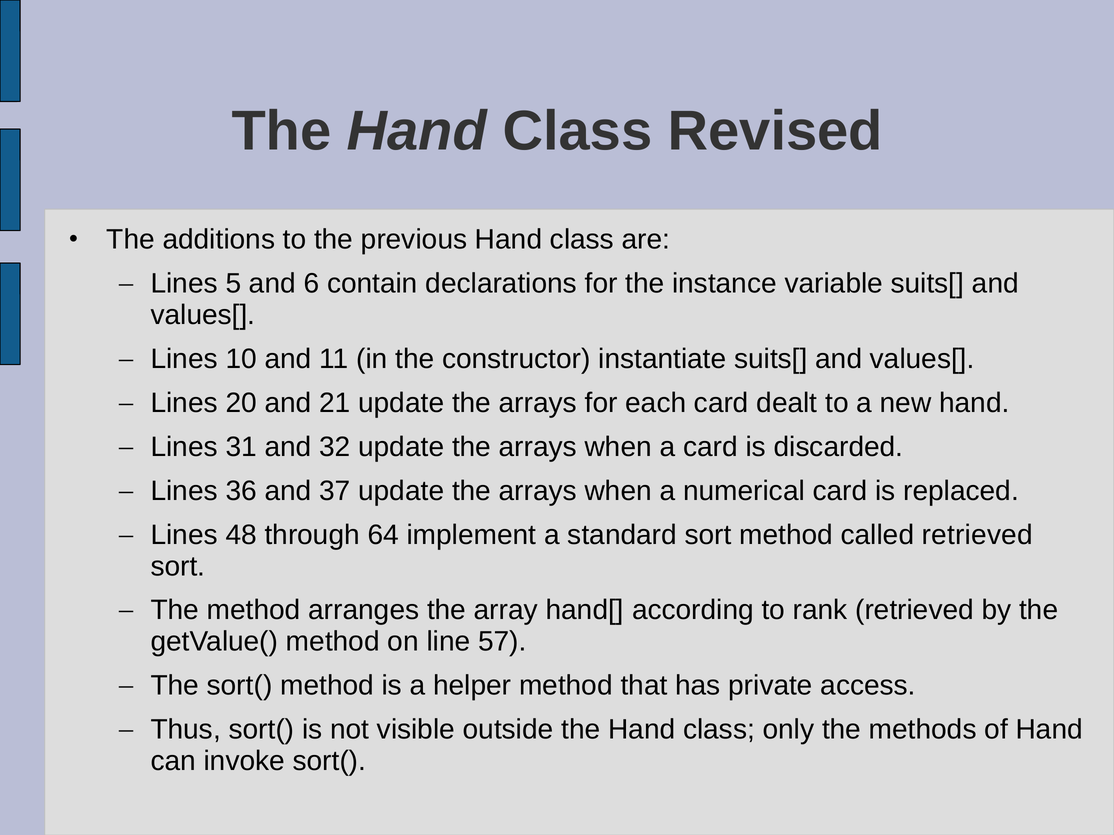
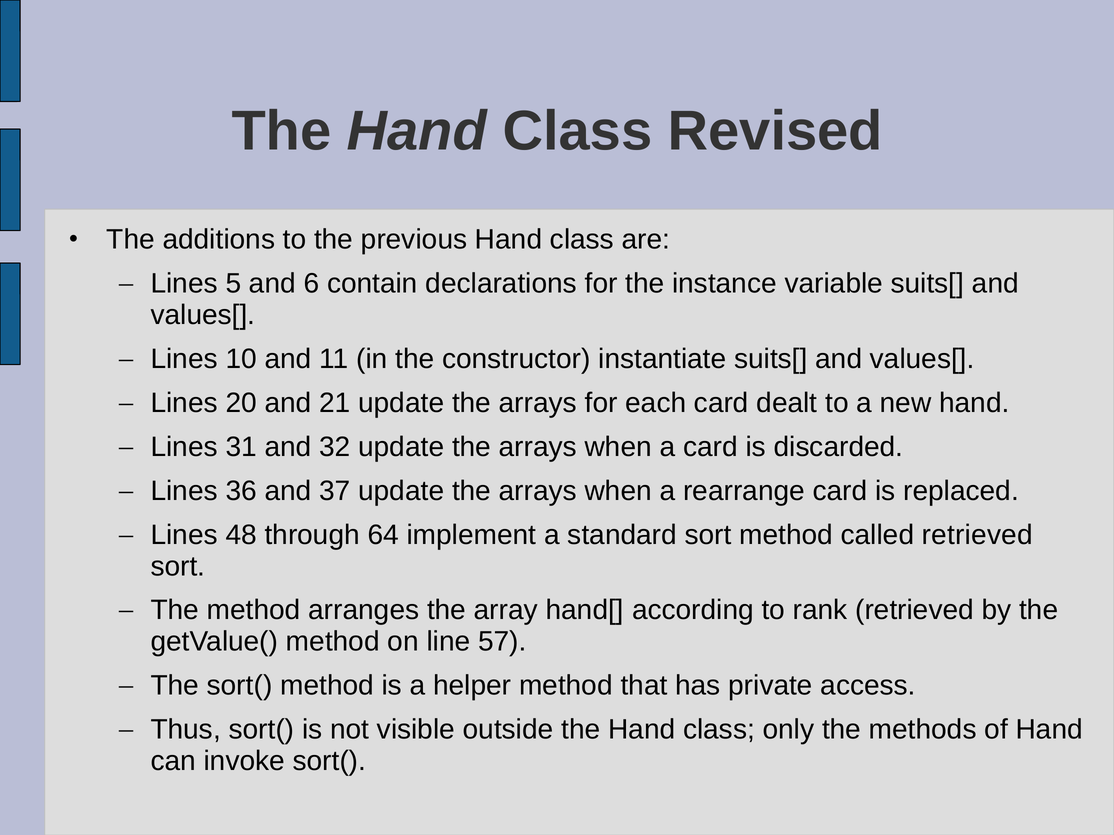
numerical: numerical -> rearrange (744, 491)
